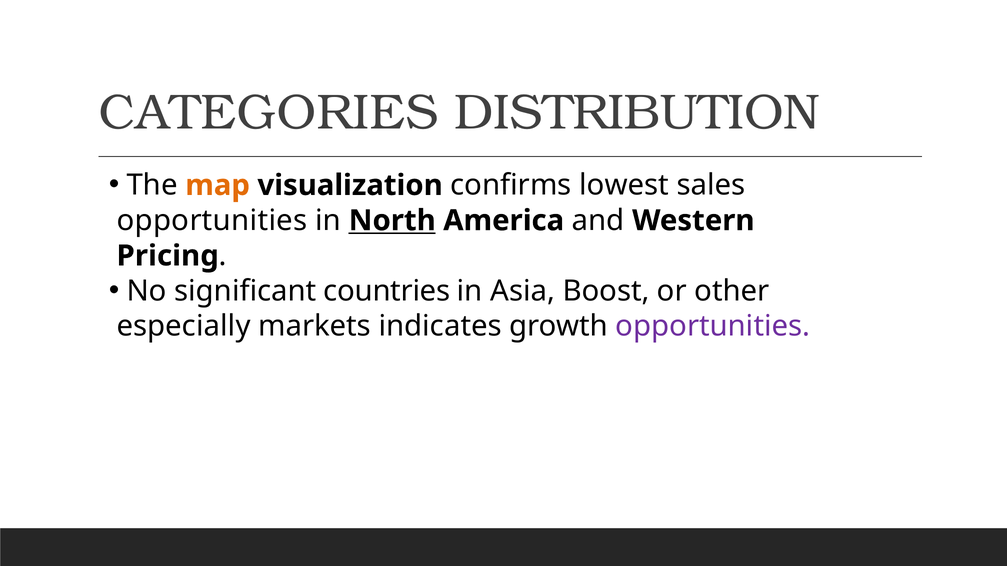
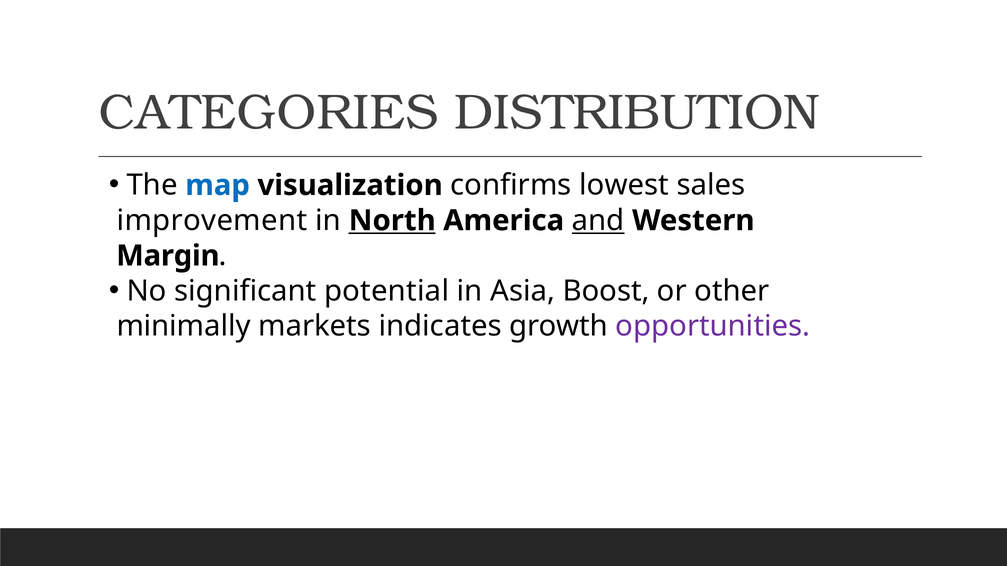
map colour: orange -> blue (218, 185)
opportunities: opportunities -> improvement (212, 221)
and underline: none -> present (598, 221)
Pricing: Pricing -> Margin (168, 256)
countries: countries -> potential (387, 291)
especially: especially -> minimally (184, 327)
